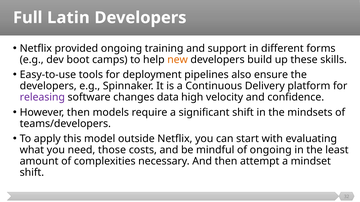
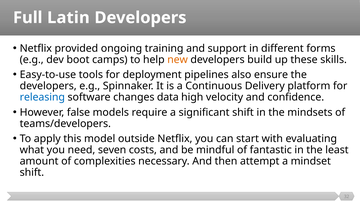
releasing colour: purple -> blue (42, 98)
However then: then -> false (78, 113)
those: those -> seven (112, 150)
of ongoing: ongoing -> fantastic (271, 150)
